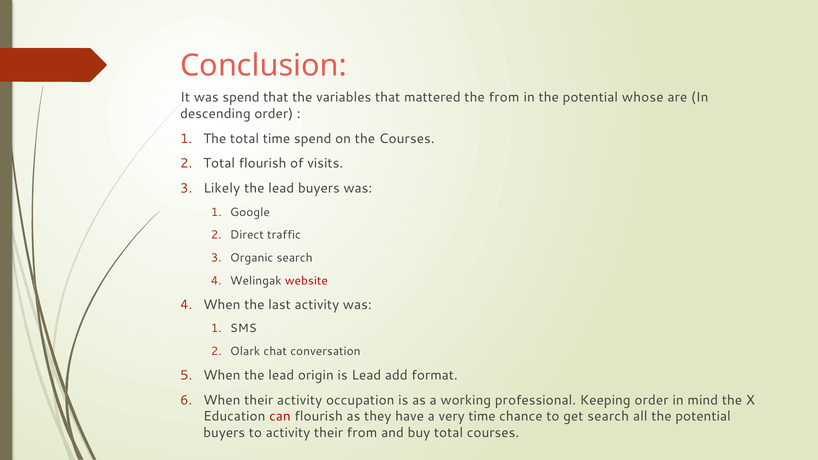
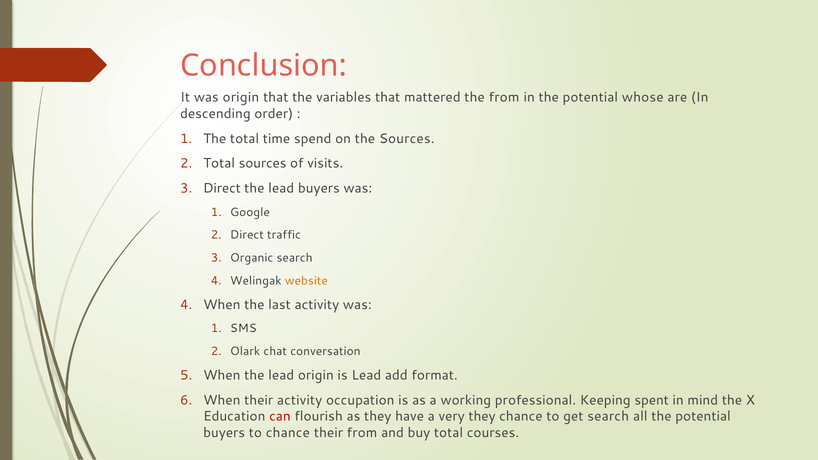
was spend: spend -> origin (241, 97)
the Courses: Courses -> Sources (407, 139)
Total flourish: flourish -> sources (263, 164)
Likely: Likely -> Direct (222, 188)
website colour: red -> orange (306, 281)
Keeping order: order -> spent (652, 400)
very time: time -> they (482, 416)
to activity: activity -> chance (288, 433)
